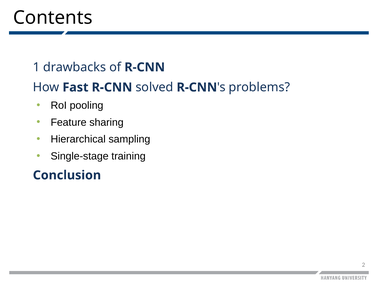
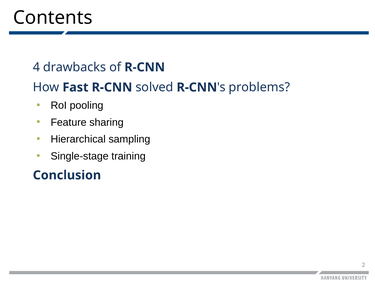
1: 1 -> 4 (36, 67)
